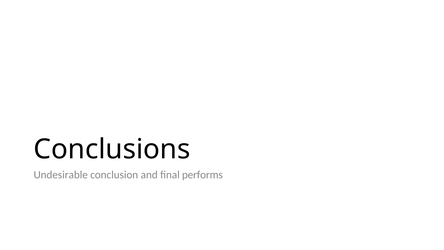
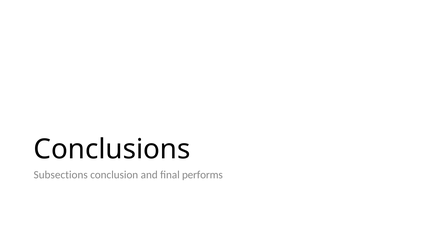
Undesirable: Undesirable -> Subsections (61, 175)
